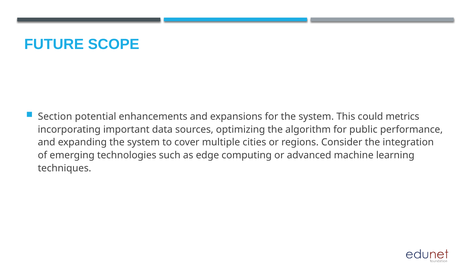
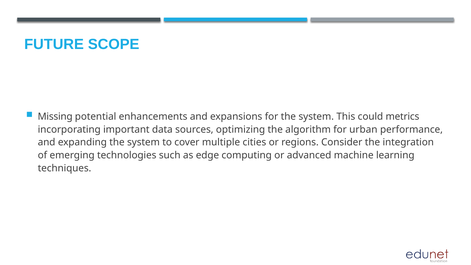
Section: Section -> Missing (55, 116)
public: public -> urban (363, 129)
